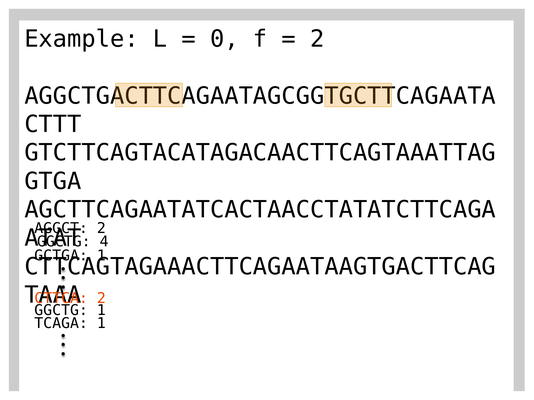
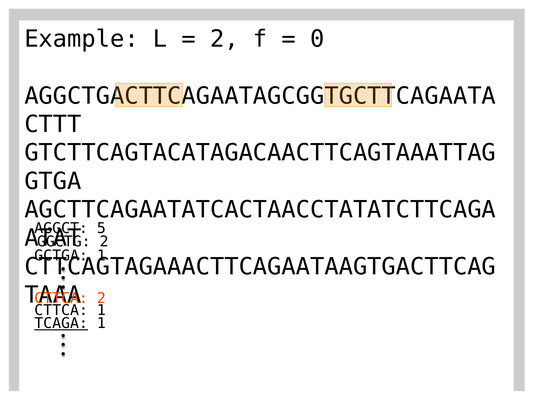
0: 0 -> 2 (224, 39)
2: 2 -> 0 (317, 39)
2: 2 -> 5 (101, 228)
4: 4 -> 2 (104, 242)
GGCTG: GGCTG -> CTTCA (61, 311)
TCAGA underline: none -> present (61, 324)
